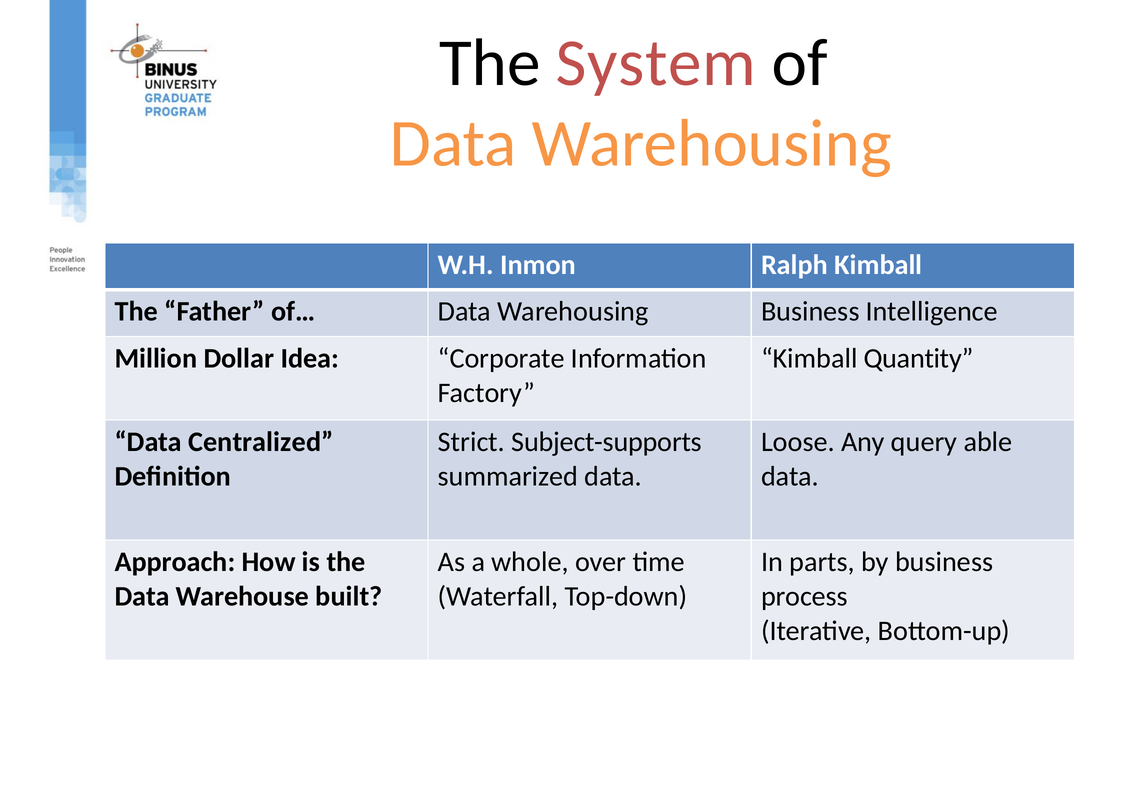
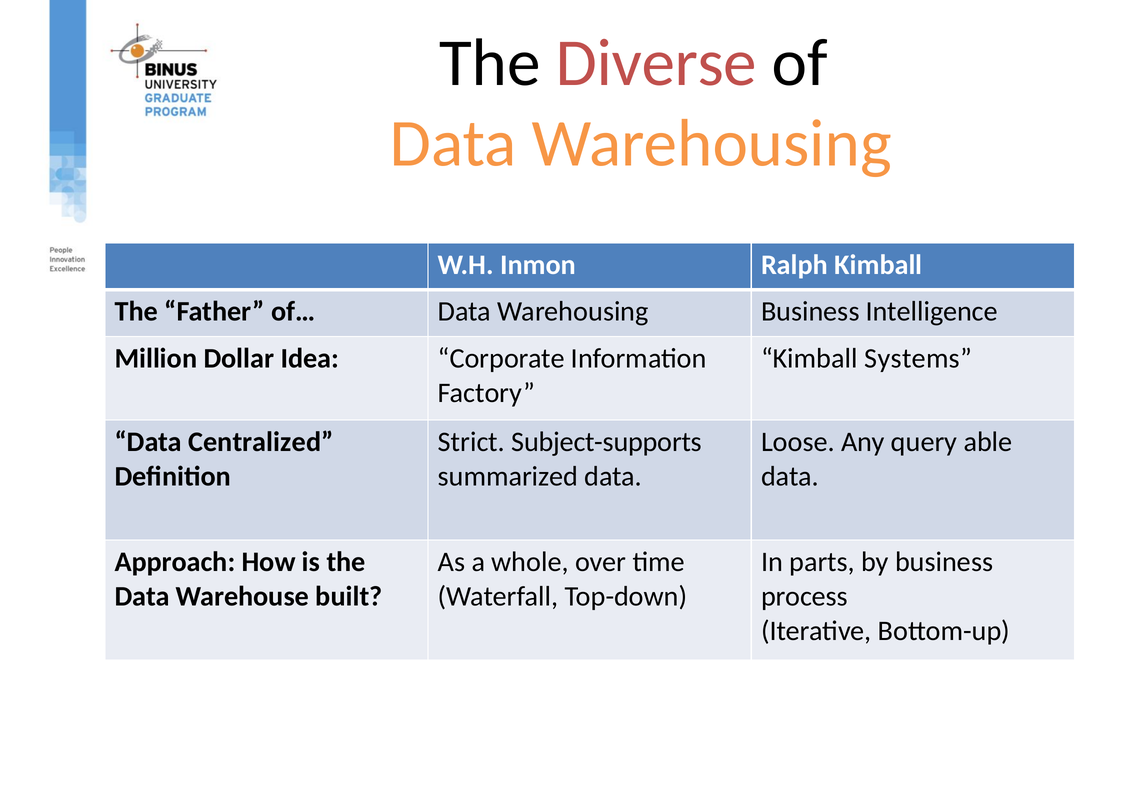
System: System -> Diverse (656, 63)
Quantity: Quantity -> Systems (918, 358)
